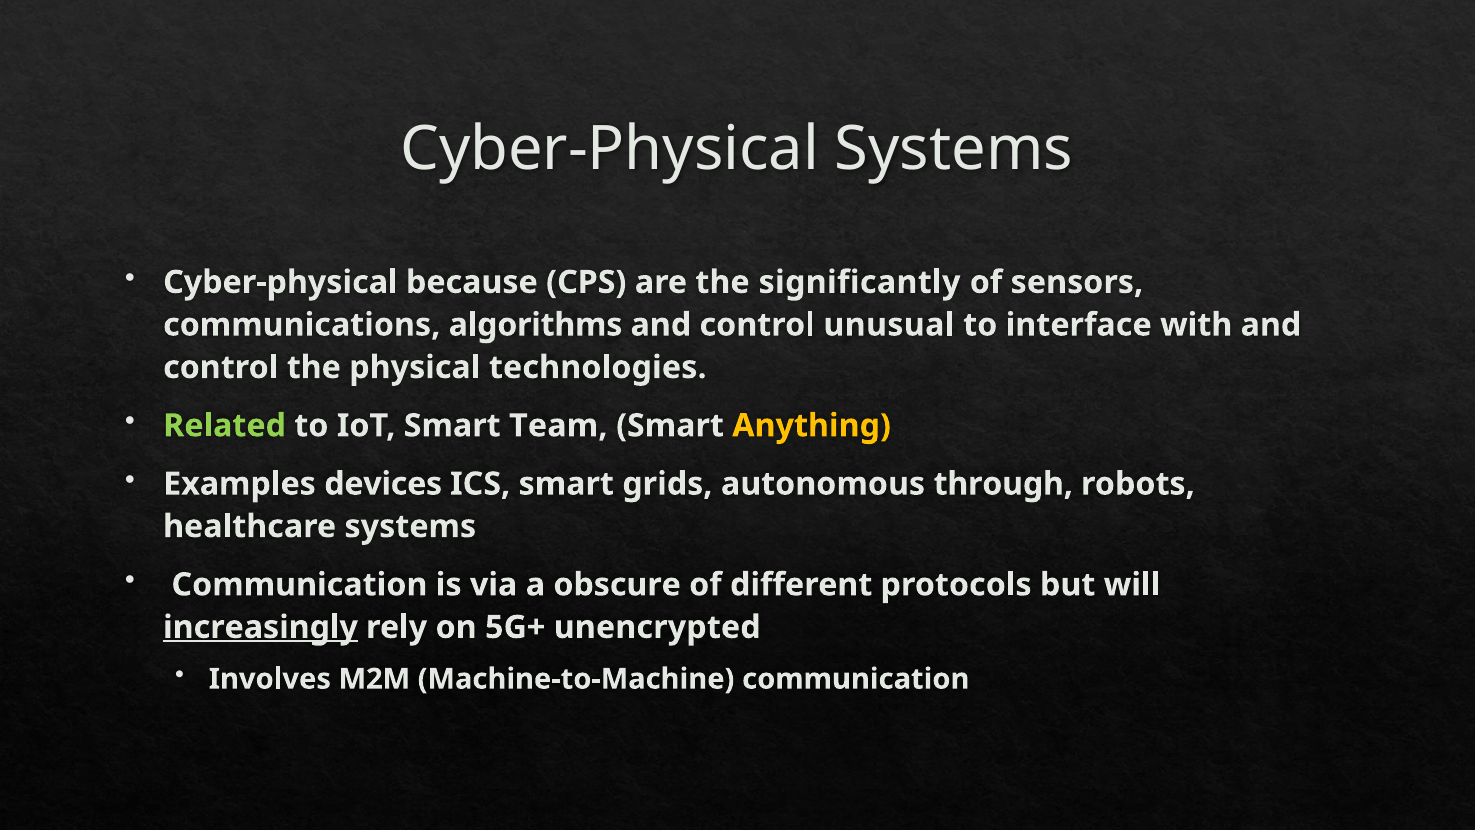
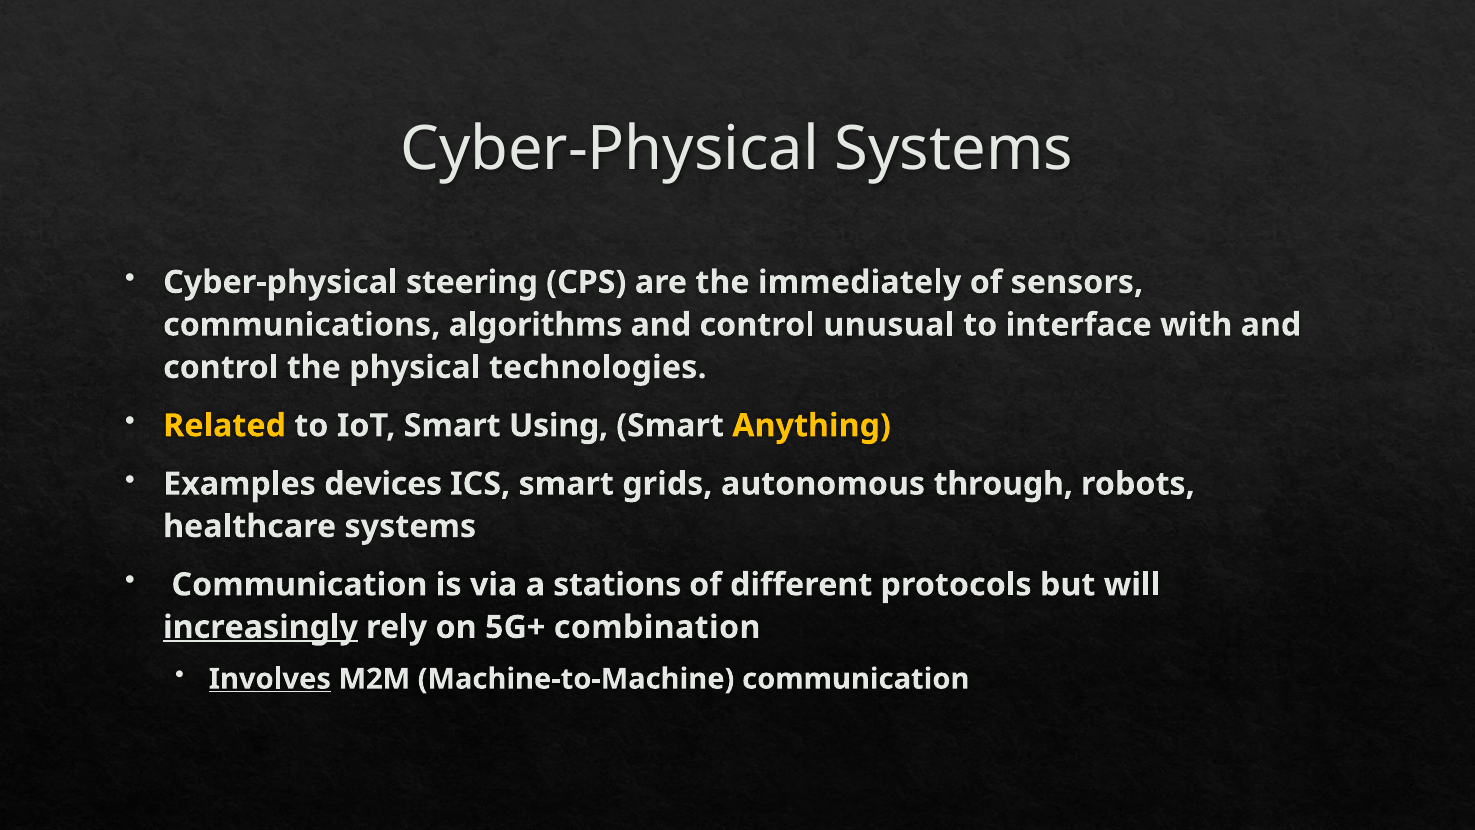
because: because -> steering (472, 282)
significantly: significantly -> immediately (860, 282)
Related colour: light green -> yellow (225, 426)
Team: Team -> Using (559, 426)
obscure: obscure -> stations (617, 585)
unencrypted: unencrypted -> combination (657, 627)
Involves underline: none -> present (270, 679)
